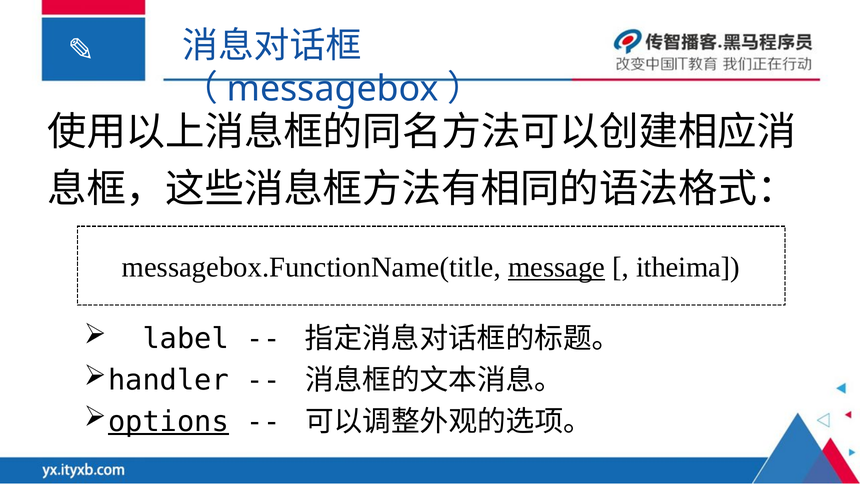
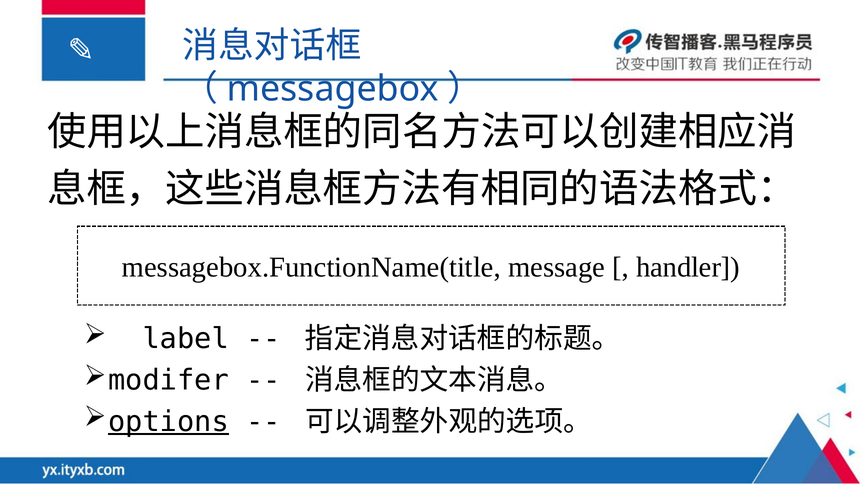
message underline: present -> none (557, 267)
itheima: itheima -> handler (688, 267)
handler: handler -> modifer (168, 380)
